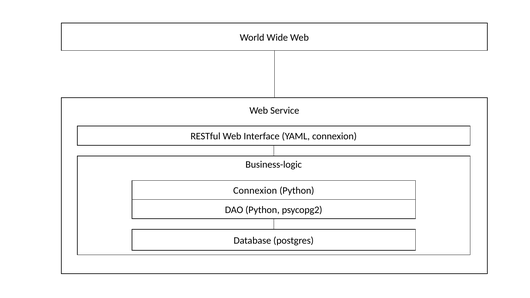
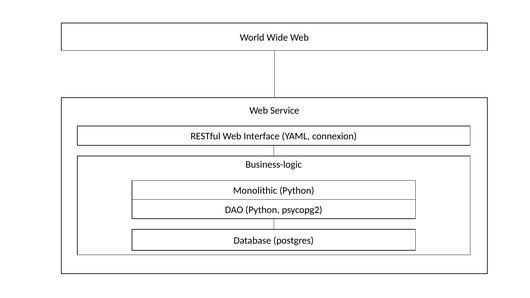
Connexion: Connexion -> Monolithic (255, 191)
